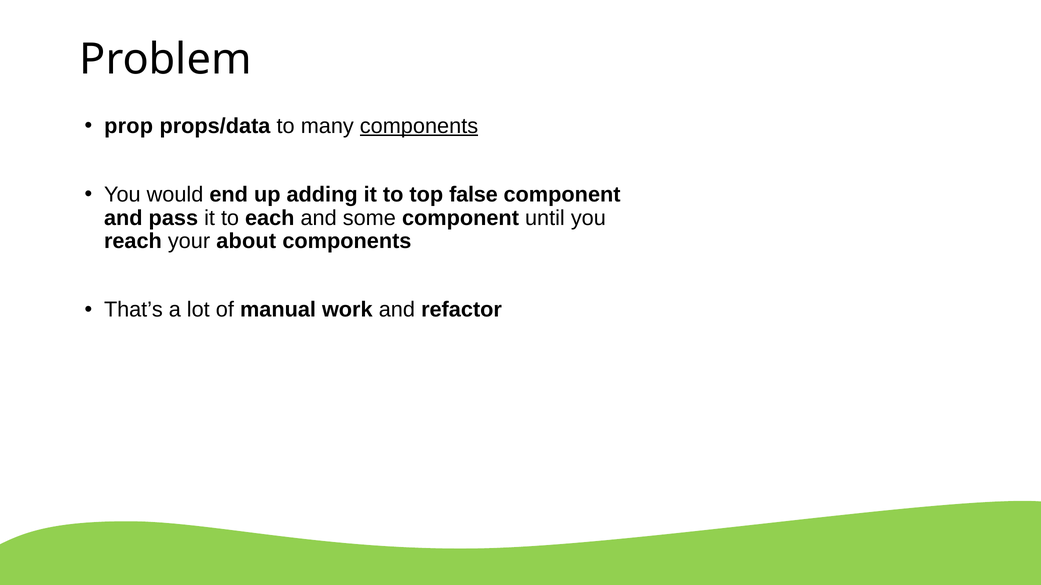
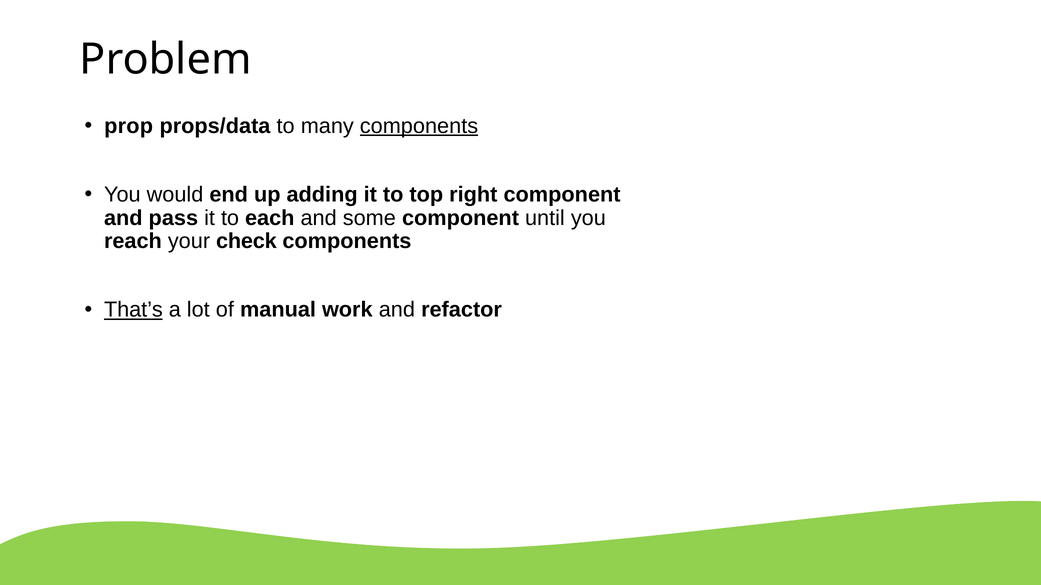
false: false -> right (473, 195)
about: about -> check (246, 242)
That’s underline: none -> present (133, 310)
